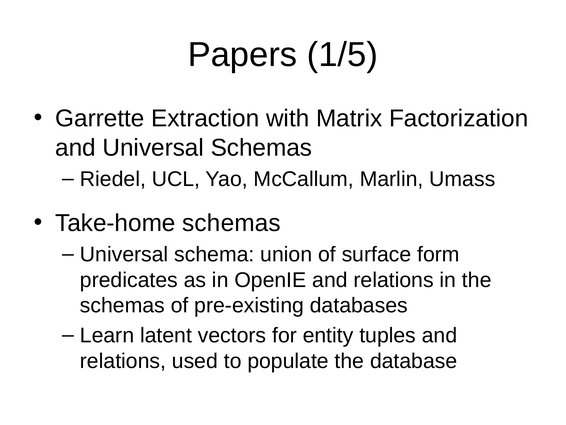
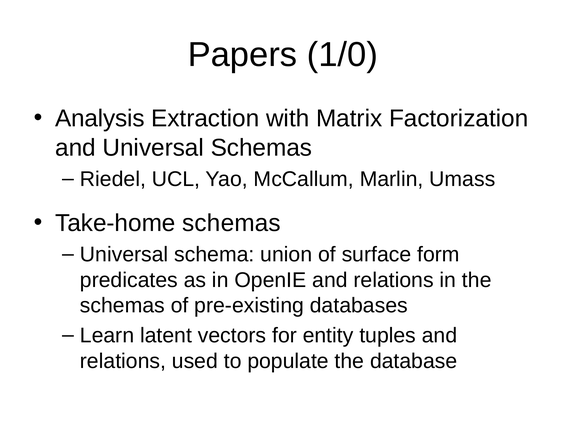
1/5: 1/5 -> 1/0 (342, 55)
Garrette: Garrette -> Analysis (100, 118)
